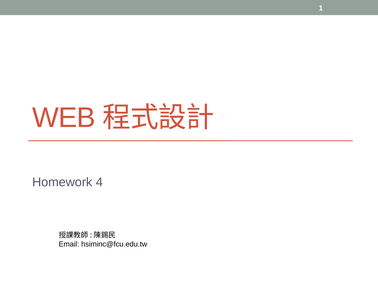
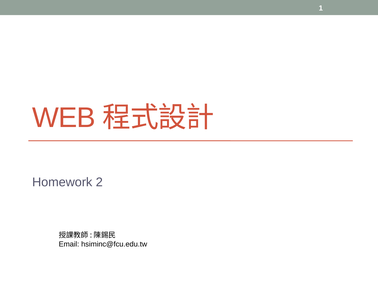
4: 4 -> 2 (99, 182)
